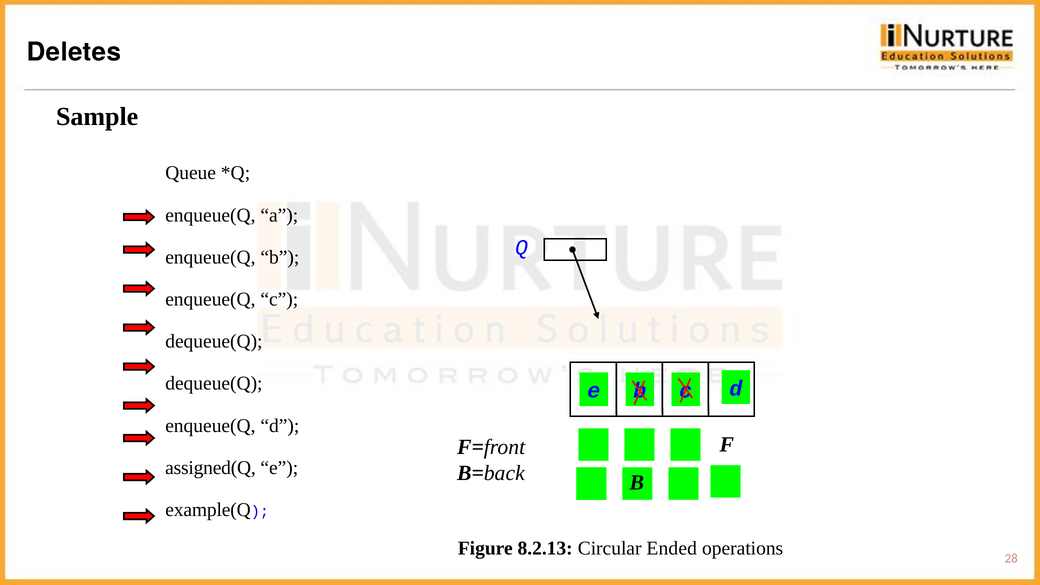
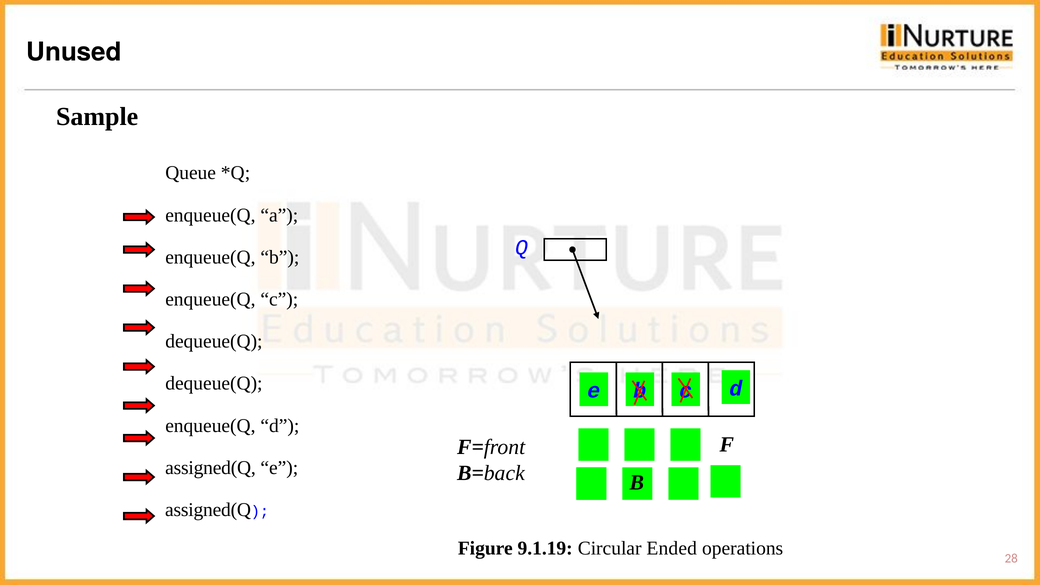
Deletes: Deletes -> Unused (74, 52)
example(Q: example(Q -> assigned(Q (208, 510)
8.2.13: 8.2.13 -> 9.1.19 (545, 548)
